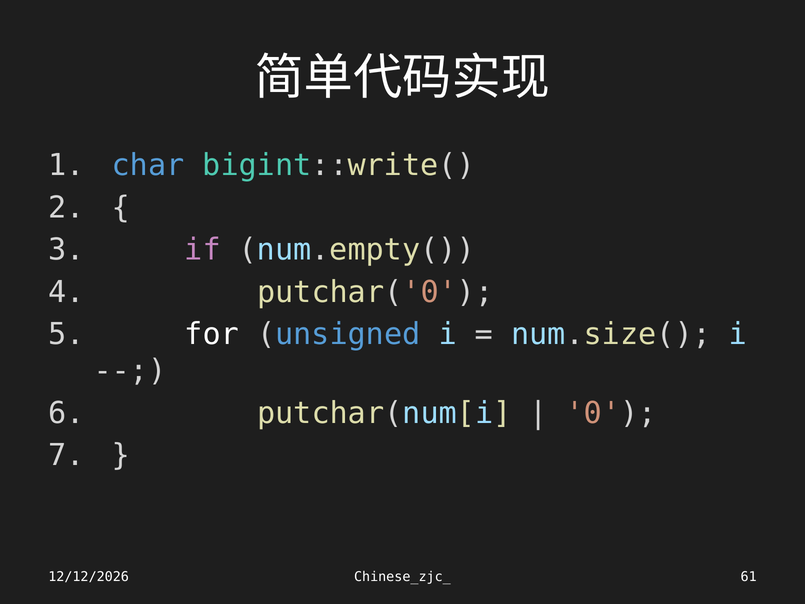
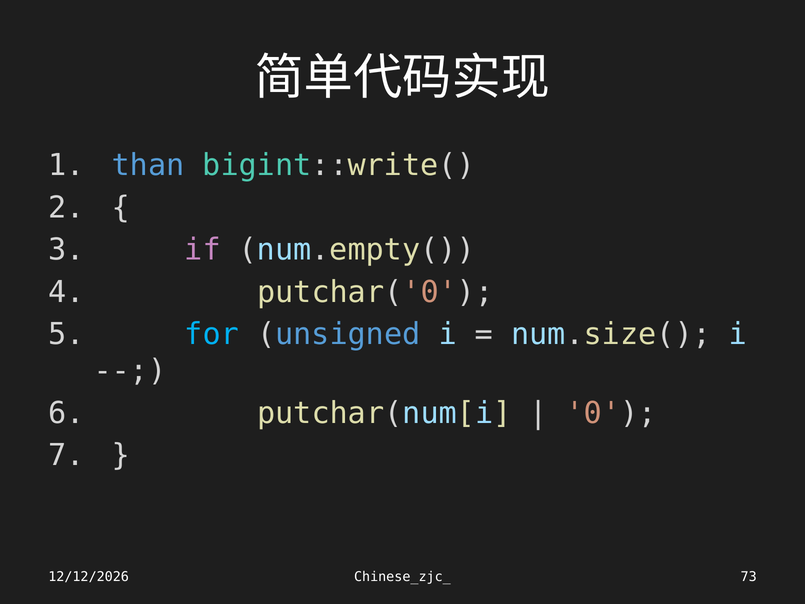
char: char -> than (148, 165)
for colour: white -> light blue (212, 334)
61: 61 -> 73 (749, 577)
